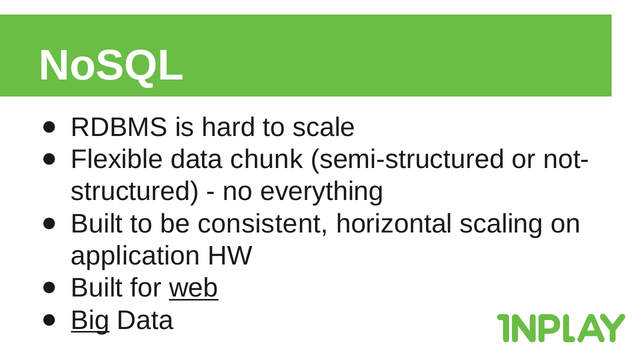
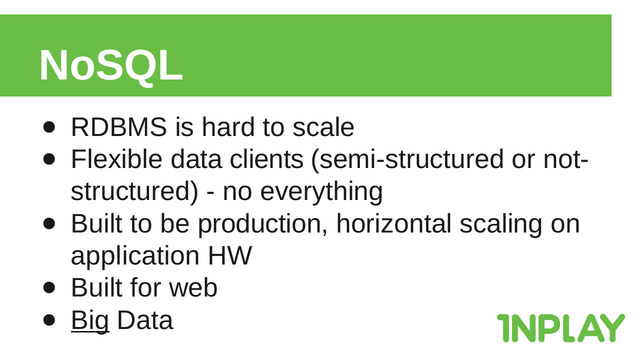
chunk: chunk -> clients (267, 159)
consistent: consistent -> production (263, 224)
web underline: present -> none (194, 288)
